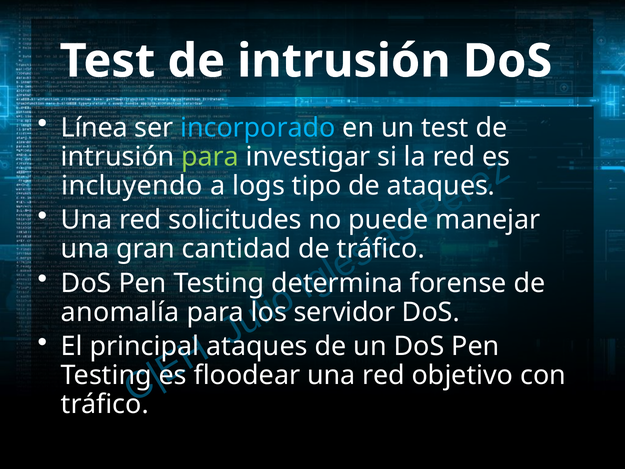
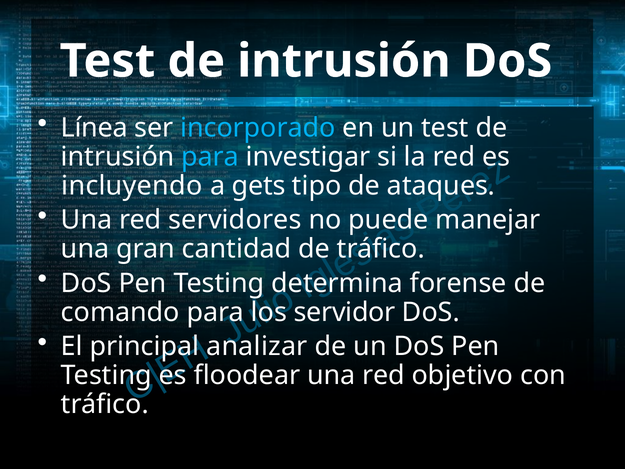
para colour: light green -> light blue (210, 157)
logs: logs -> gets (259, 186)
solicitudes: solicitudes -> servidores (235, 220)
anomalía: anomalía -> comando (120, 312)
ataques: ataques -> analizar (257, 346)
